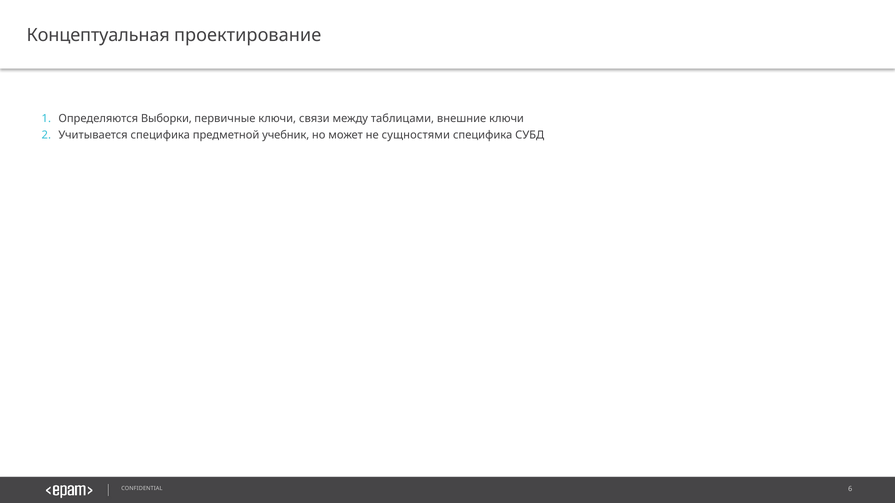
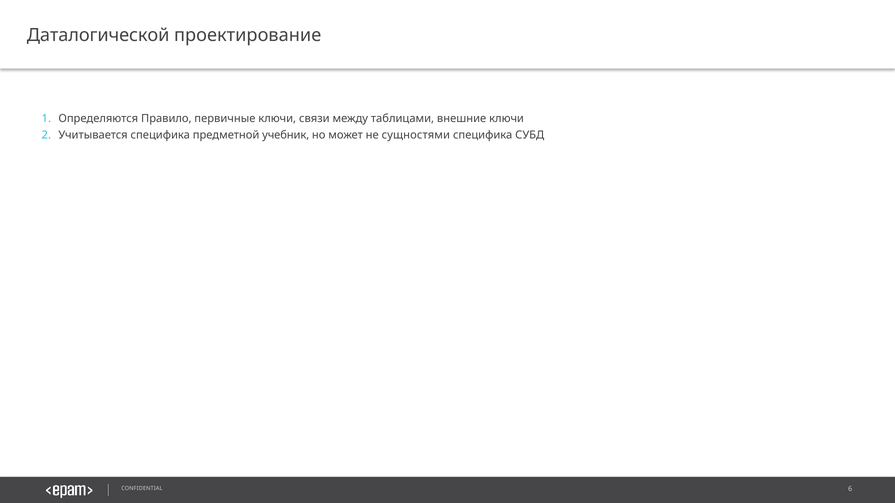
Концептуальная: Концептуальная -> Даталогической (98, 35)
Выборки: Выборки -> Правило (166, 119)
